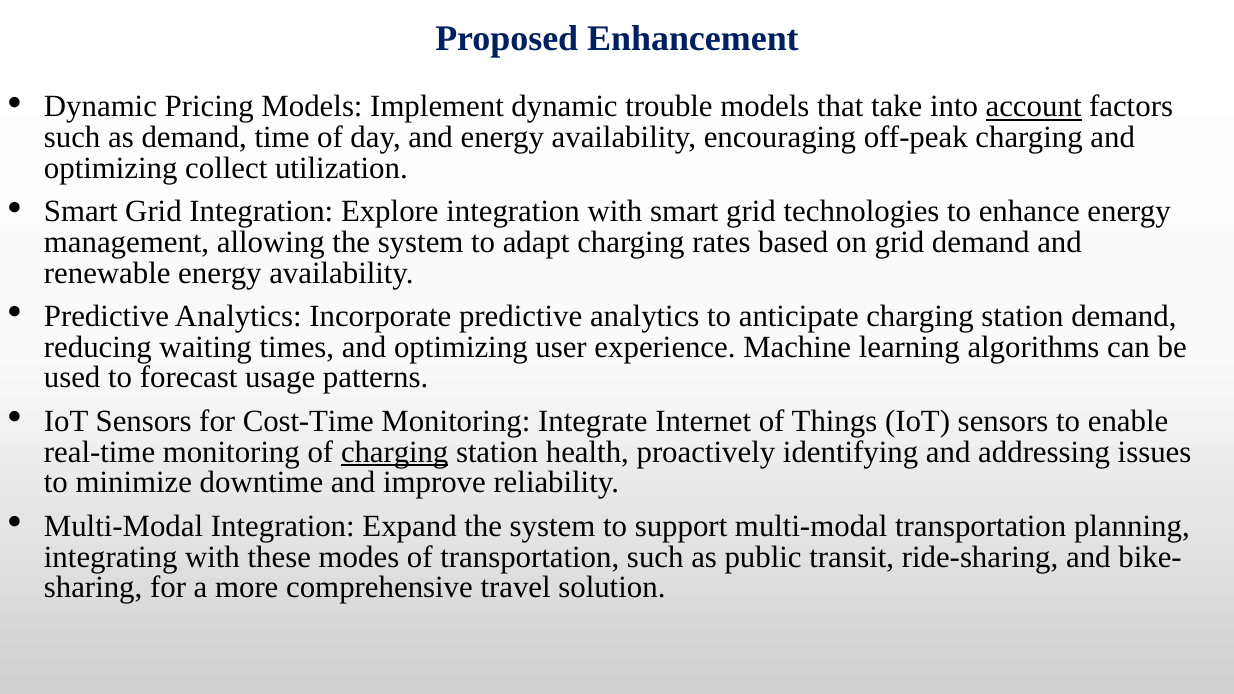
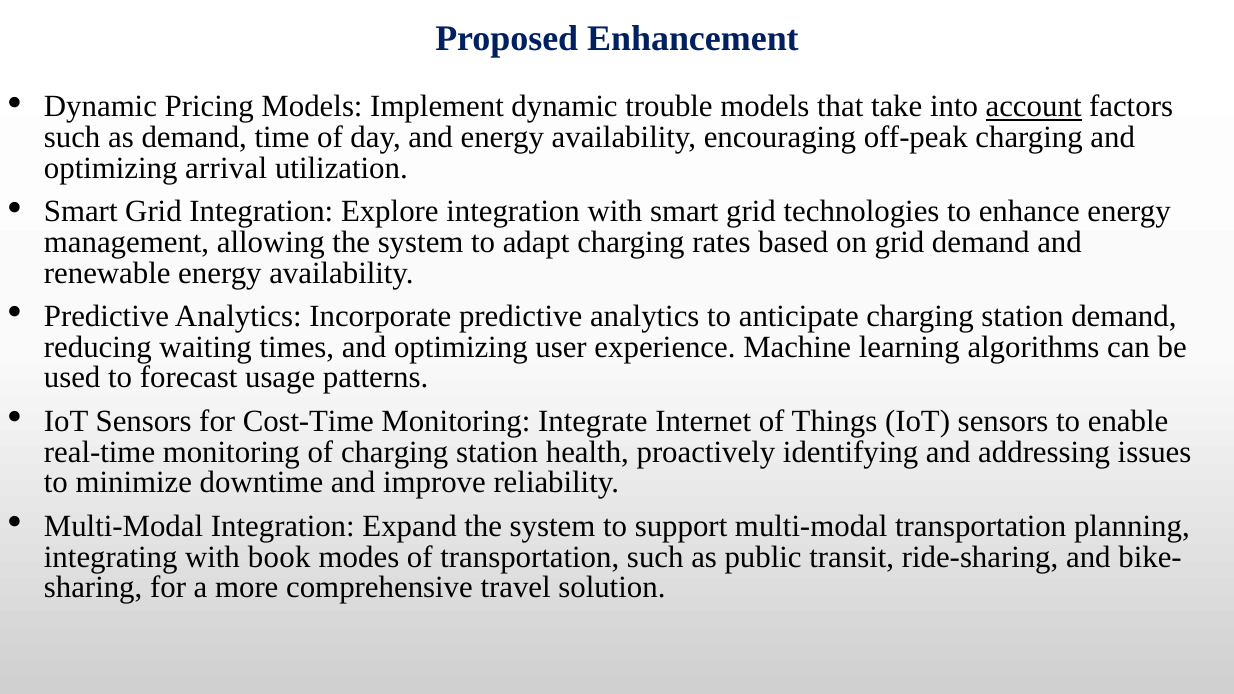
collect: collect -> arrival (226, 168)
charging underline: present -> none (395, 452)
these: these -> book (279, 557)
